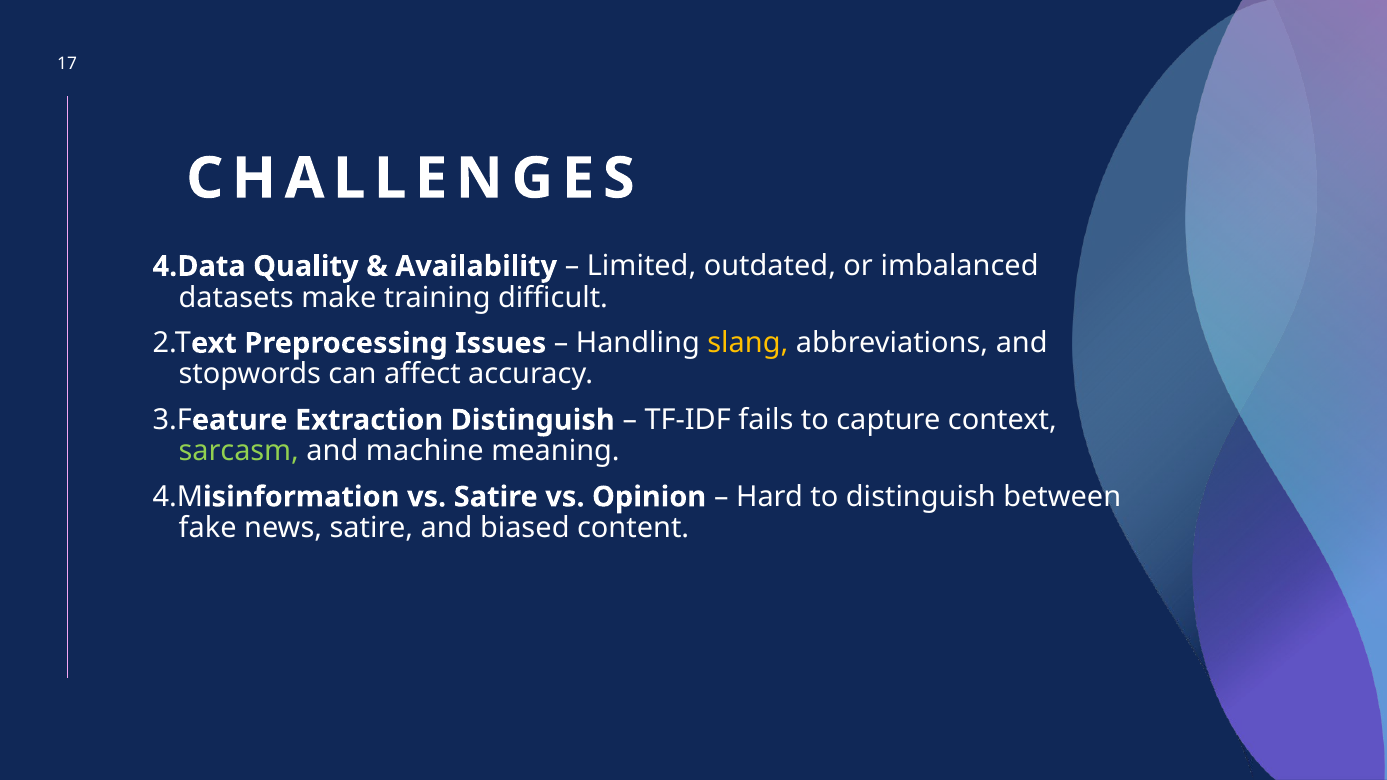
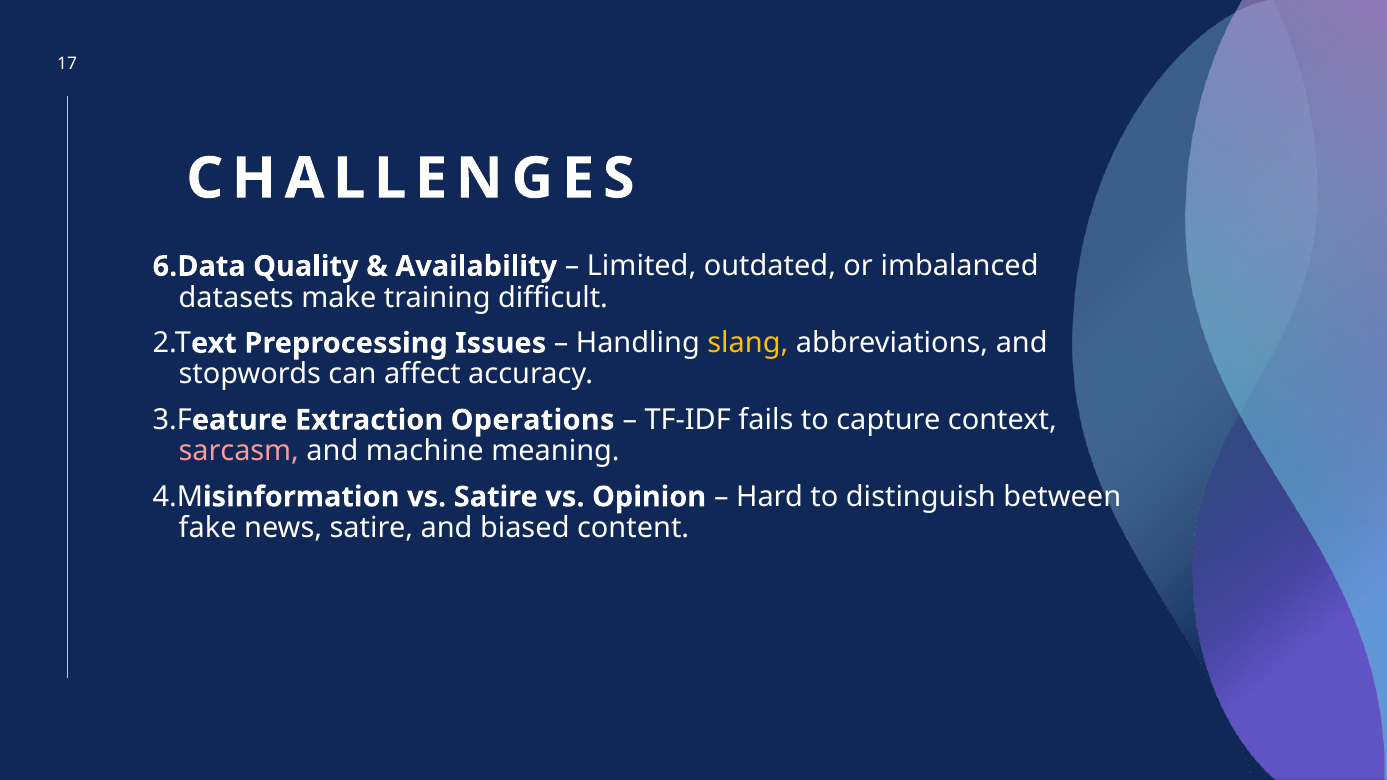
4.Data: 4.Data -> 6.Data (199, 266)
Extraction Distinguish: Distinguish -> Operations (533, 420)
sarcasm colour: light green -> pink (239, 451)
